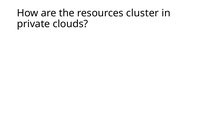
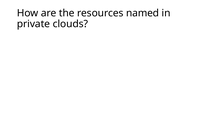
cluster: cluster -> named (143, 13)
